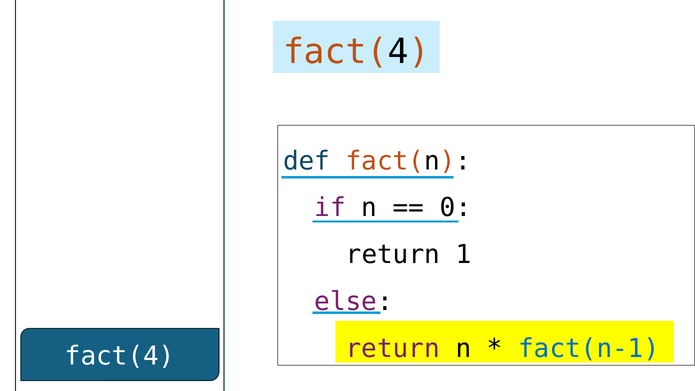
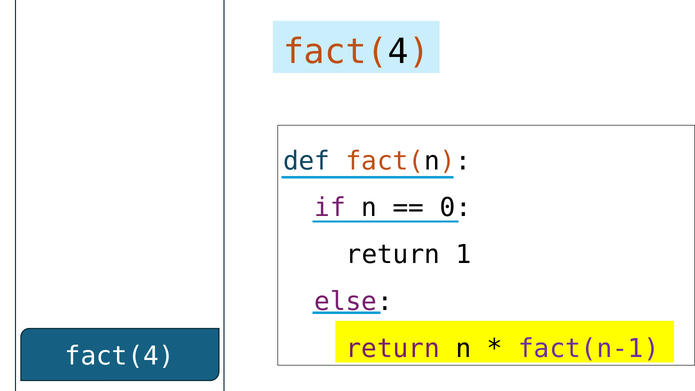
fact(n-1 colour: blue -> purple (589, 349)
